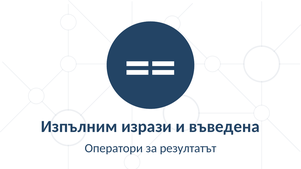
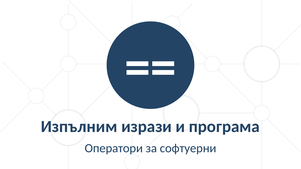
въведена: въведена -> програма (224, 127)
резултатът: резултатът -> софтуерни (188, 149)
